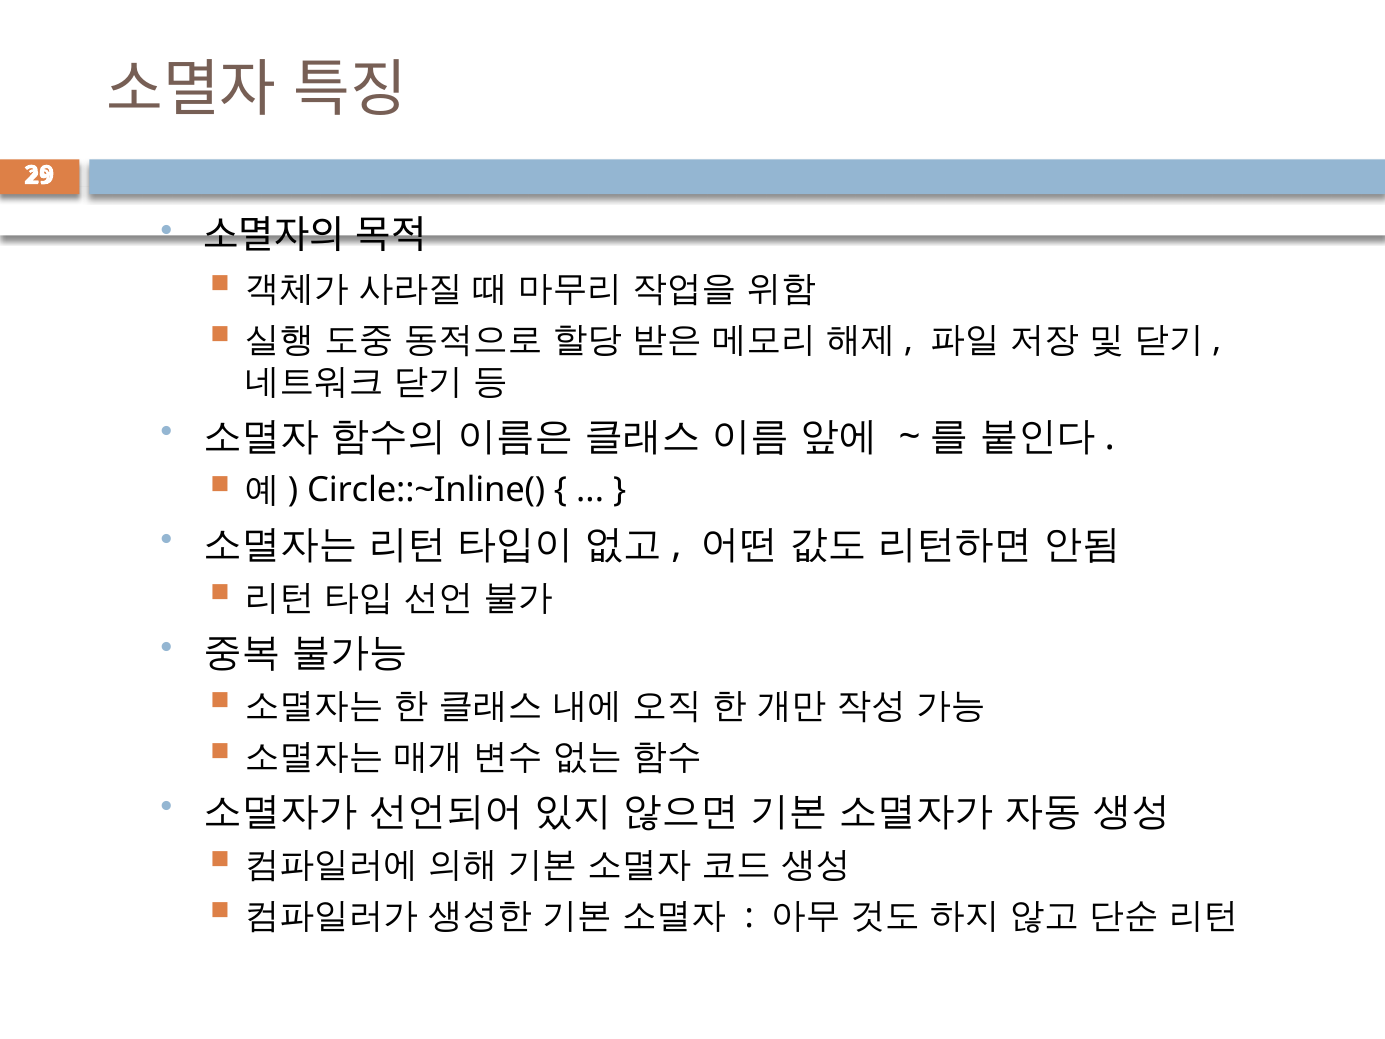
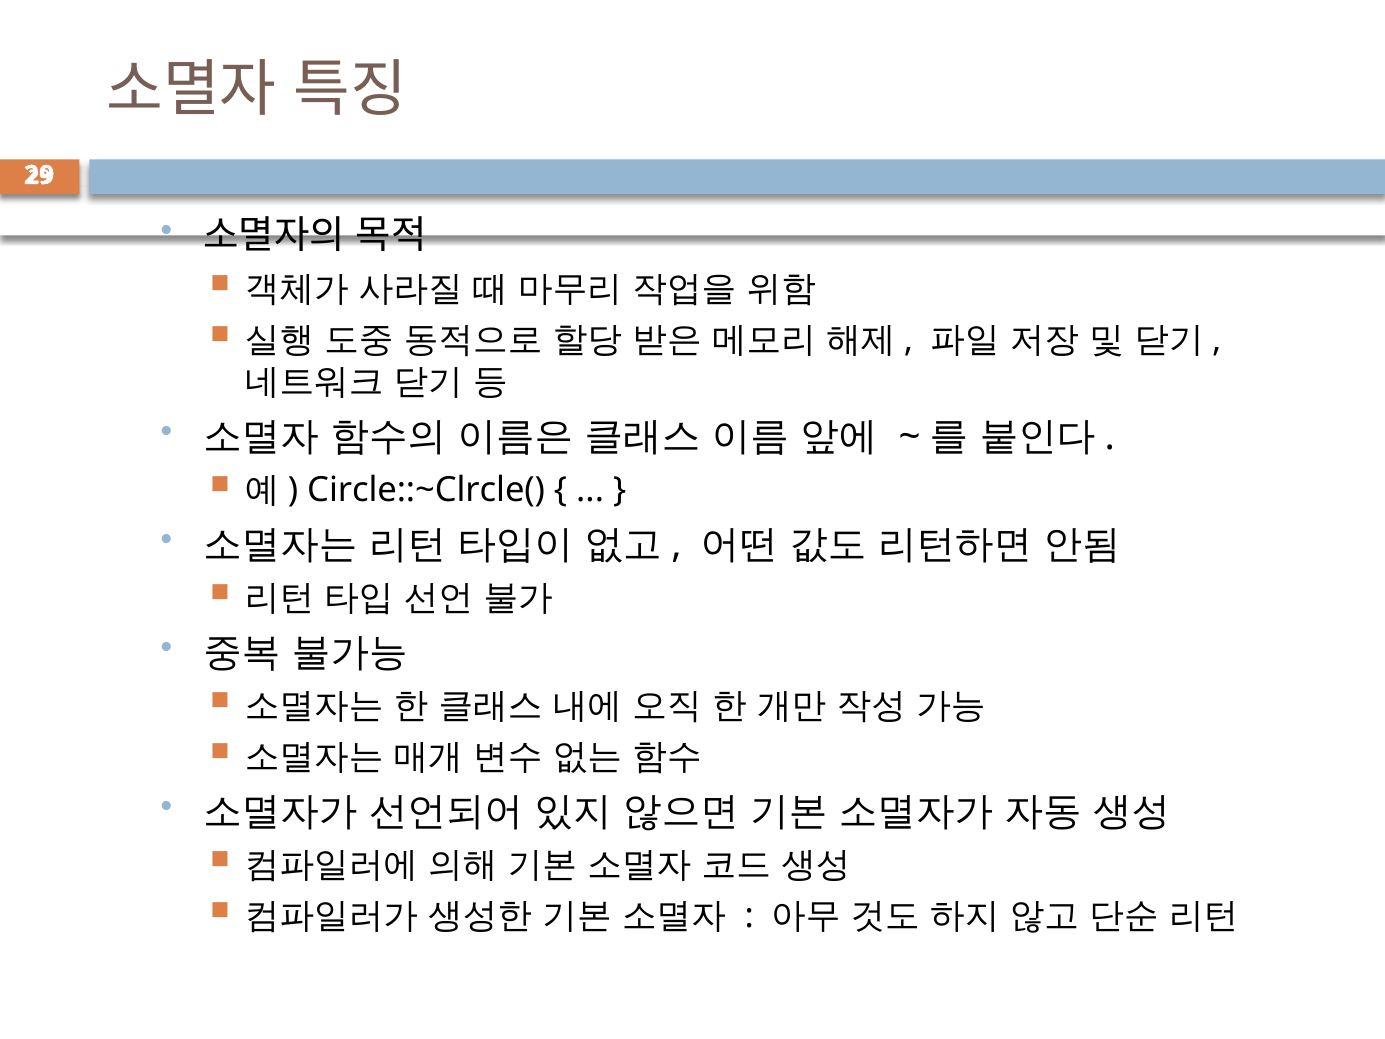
Circle::~Inline(: Circle::~Inline( -> Circle::~Clrcle( (426, 490)
